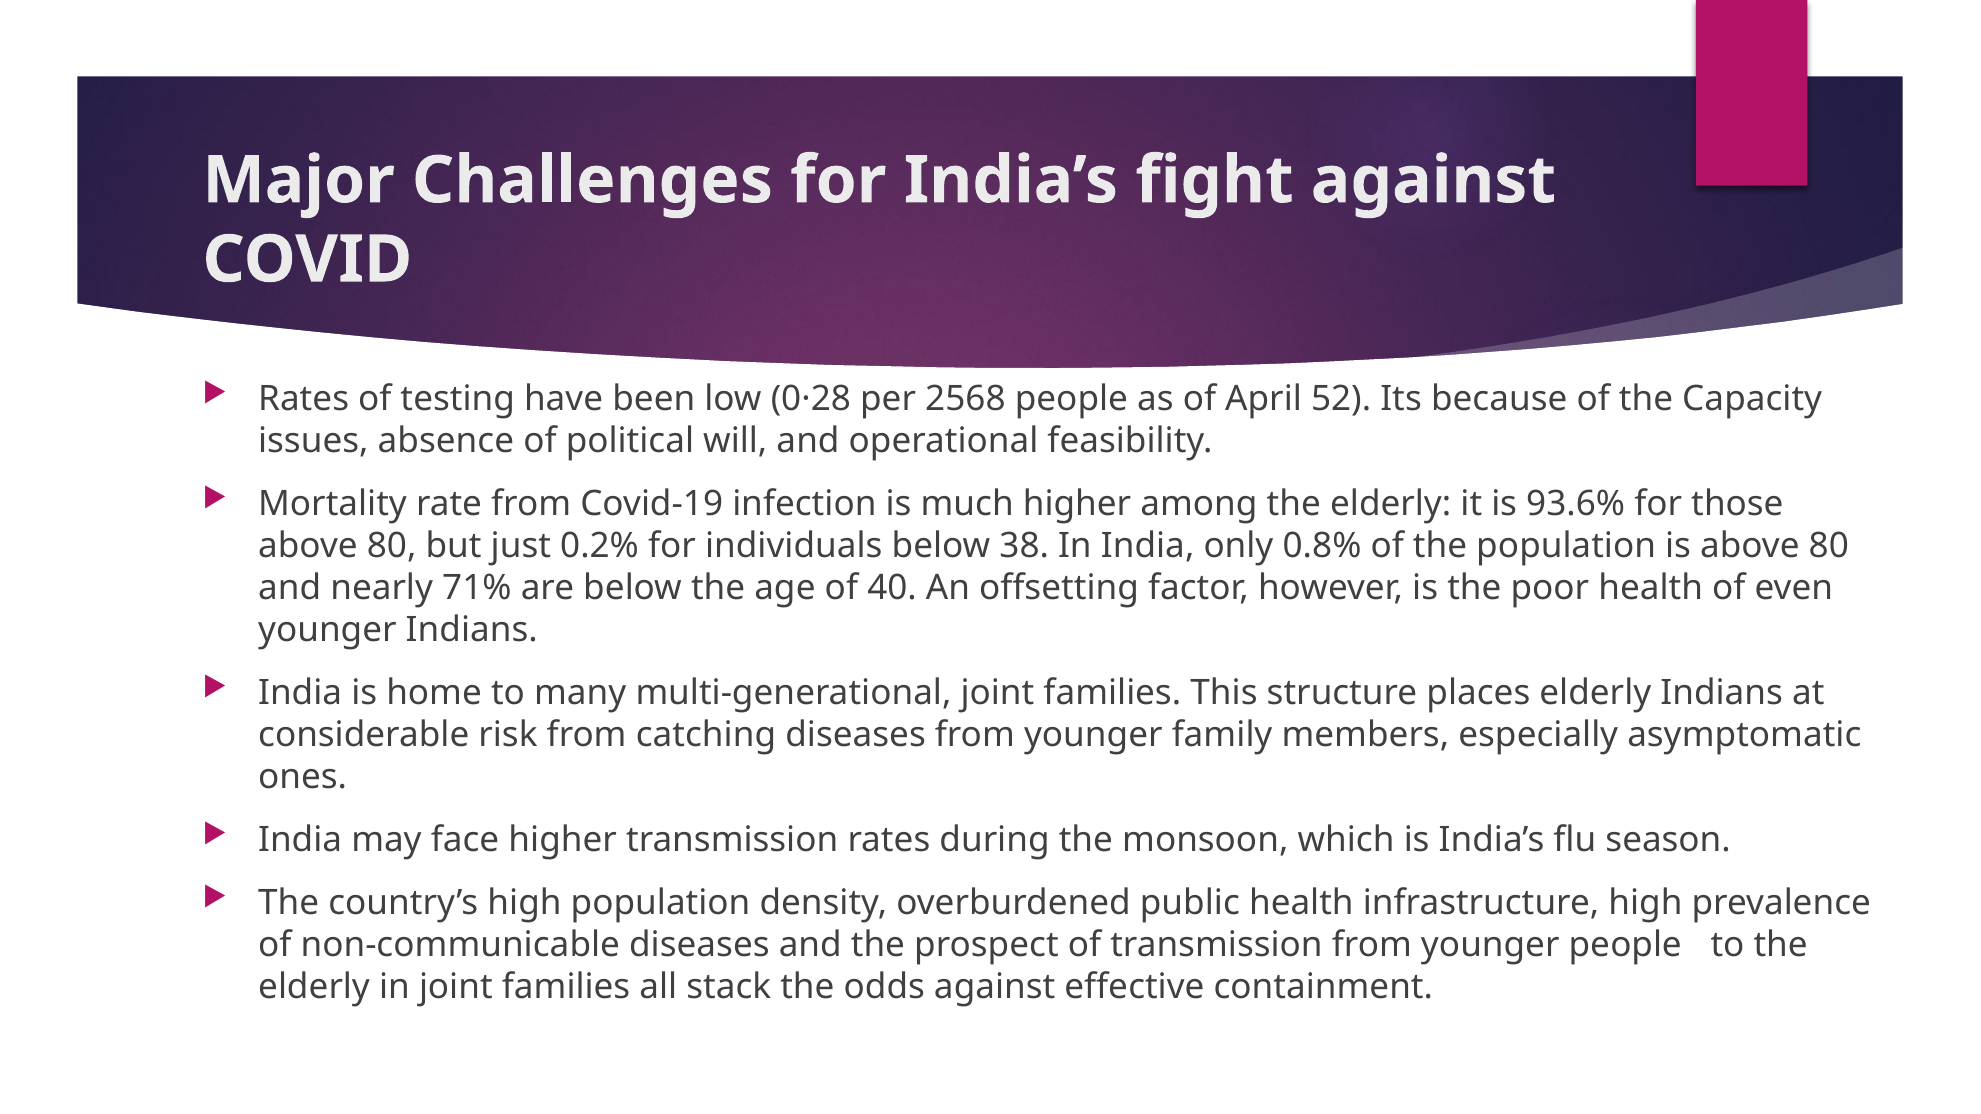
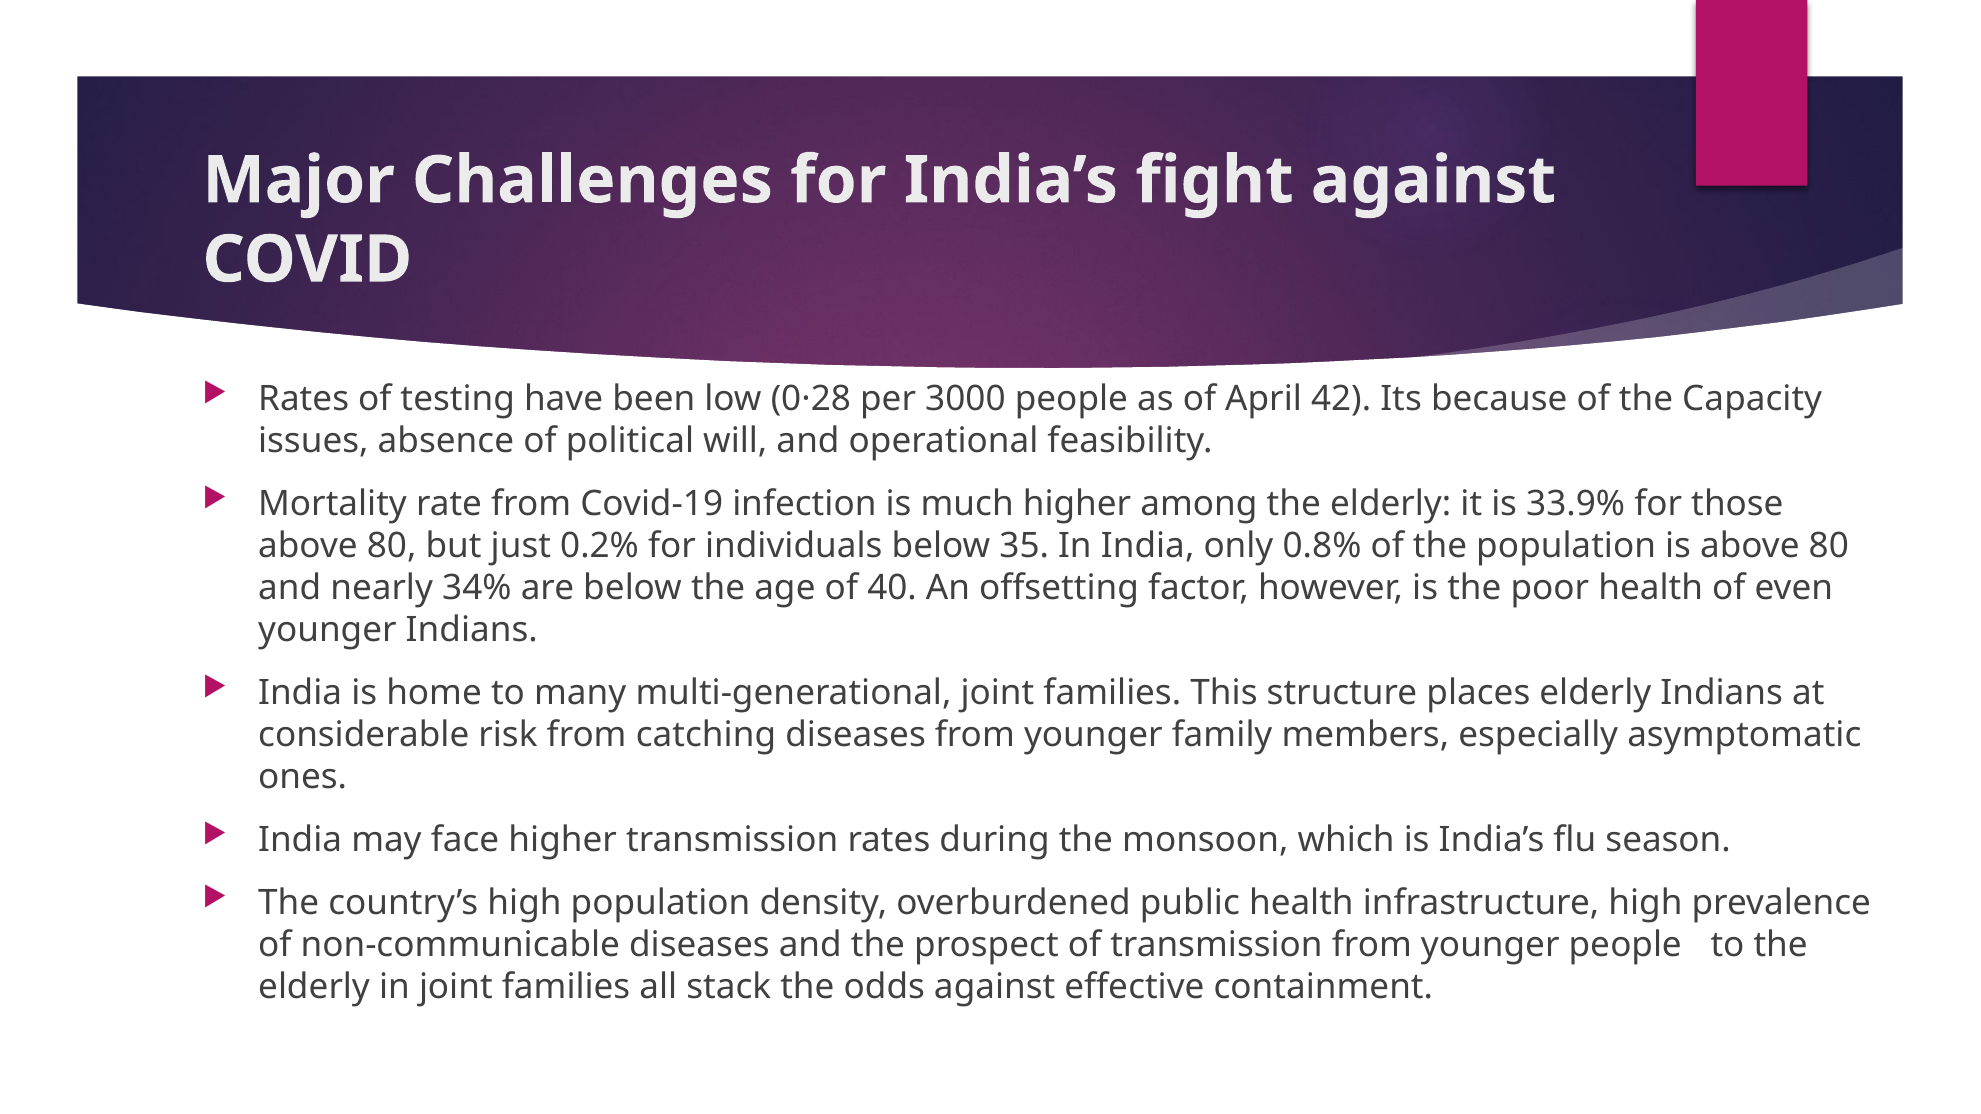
2568: 2568 -> 3000 (965, 399)
52: 52 -> 42 (1341, 399)
93.6%: 93.6% -> 33.9% (1576, 504)
38: 38 -> 35 (1024, 546)
71%: 71% -> 34% (477, 588)
